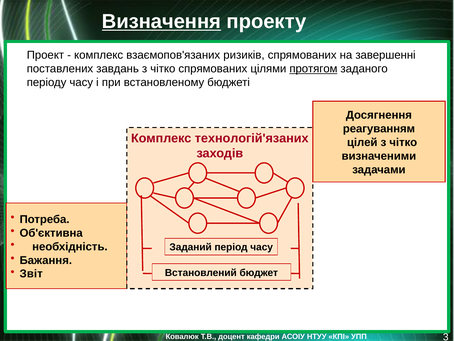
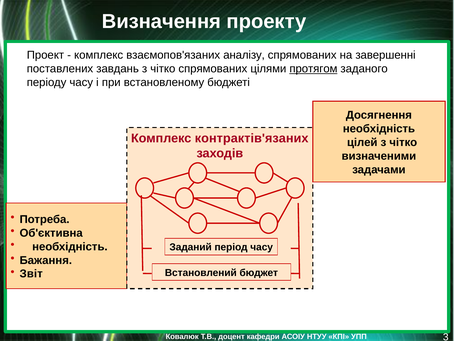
Визначення underline: present -> none (162, 21)
ризиків: ризиків -> аналізу (244, 55)
реагуванням: реагуванням -> необхідність (379, 129)
технологій'язаних: технологій'язаних -> контрактів'язаних (252, 138)
